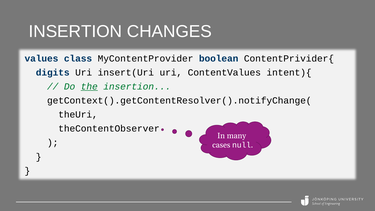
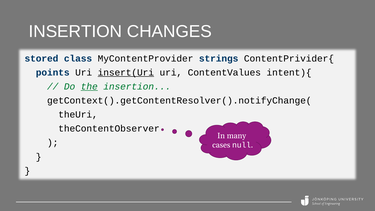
values: values -> stored (41, 58)
boolean: boolean -> strings (219, 58)
digits: digits -> points (53, 72)
insert(Uri underline: none -> present (126, 72)
